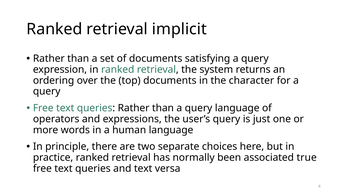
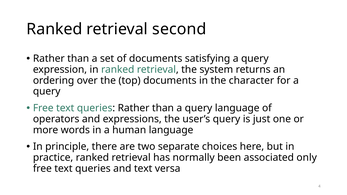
implicit: implicit -> second (179, 29)
true: true -> only (307, 158)
